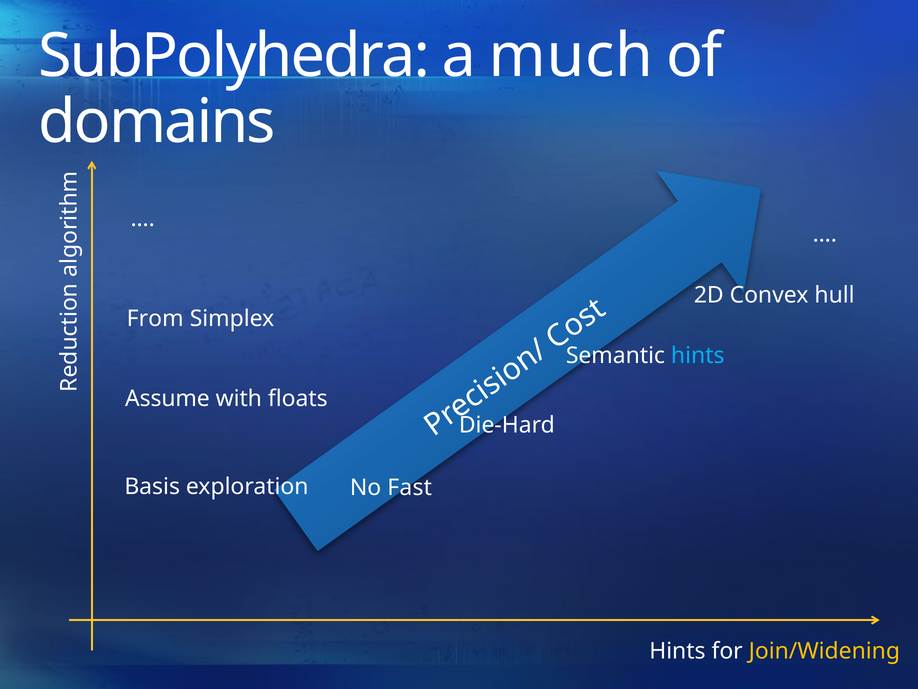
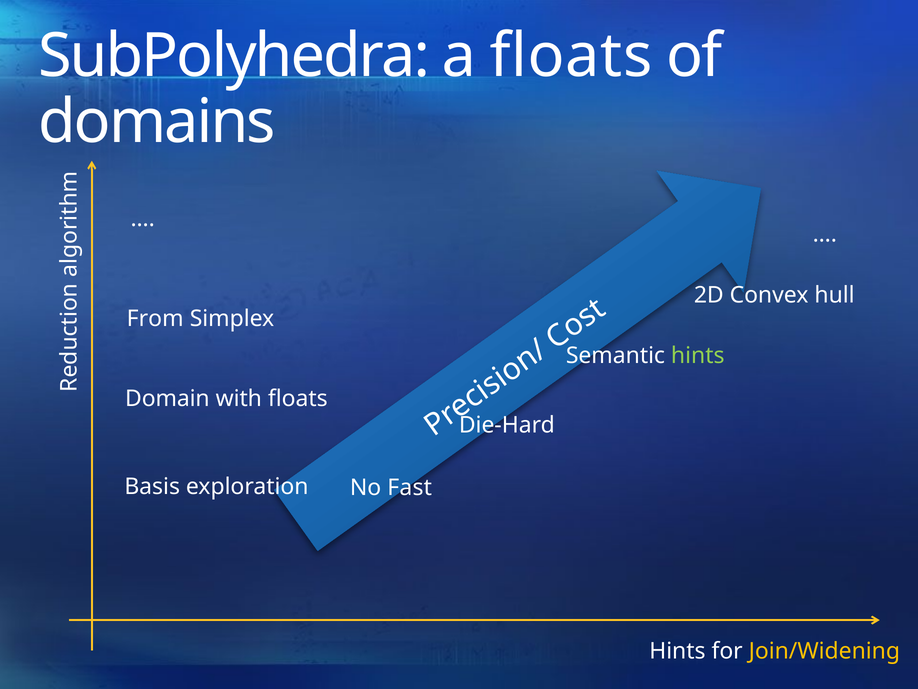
a much: much -> floats (571, 56)
hints colour: light blue -> light green (698, 355)
Assume: Assume -> Domain (167, 398)
